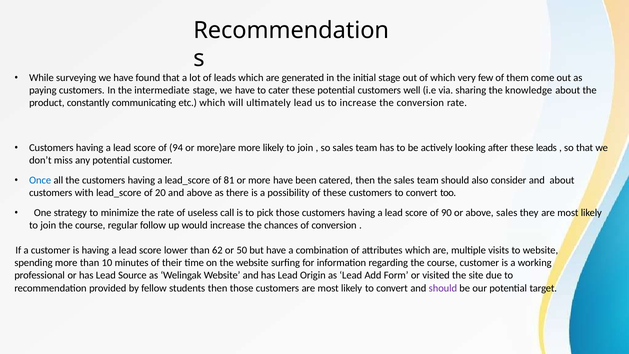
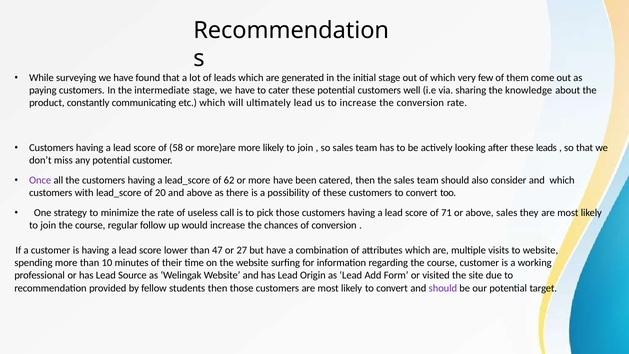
94: 94 -> 58 (176, 148)
Once colour: blue -> purple (40, 180)
81: 81 -> 62 (229, 180)
and about: about -> which (562, 180)
90: 90 -> 71 (446, 213)
62: 62 -> 47 (217, 250)
50: 50 -> 27 (242, 250)
